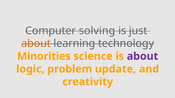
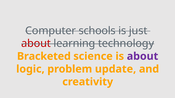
solving: solving -> schools (97, 31)
about colour: orange -> red (36, 44)
Minorities: Minorities -> Bracketed (44, 56)
